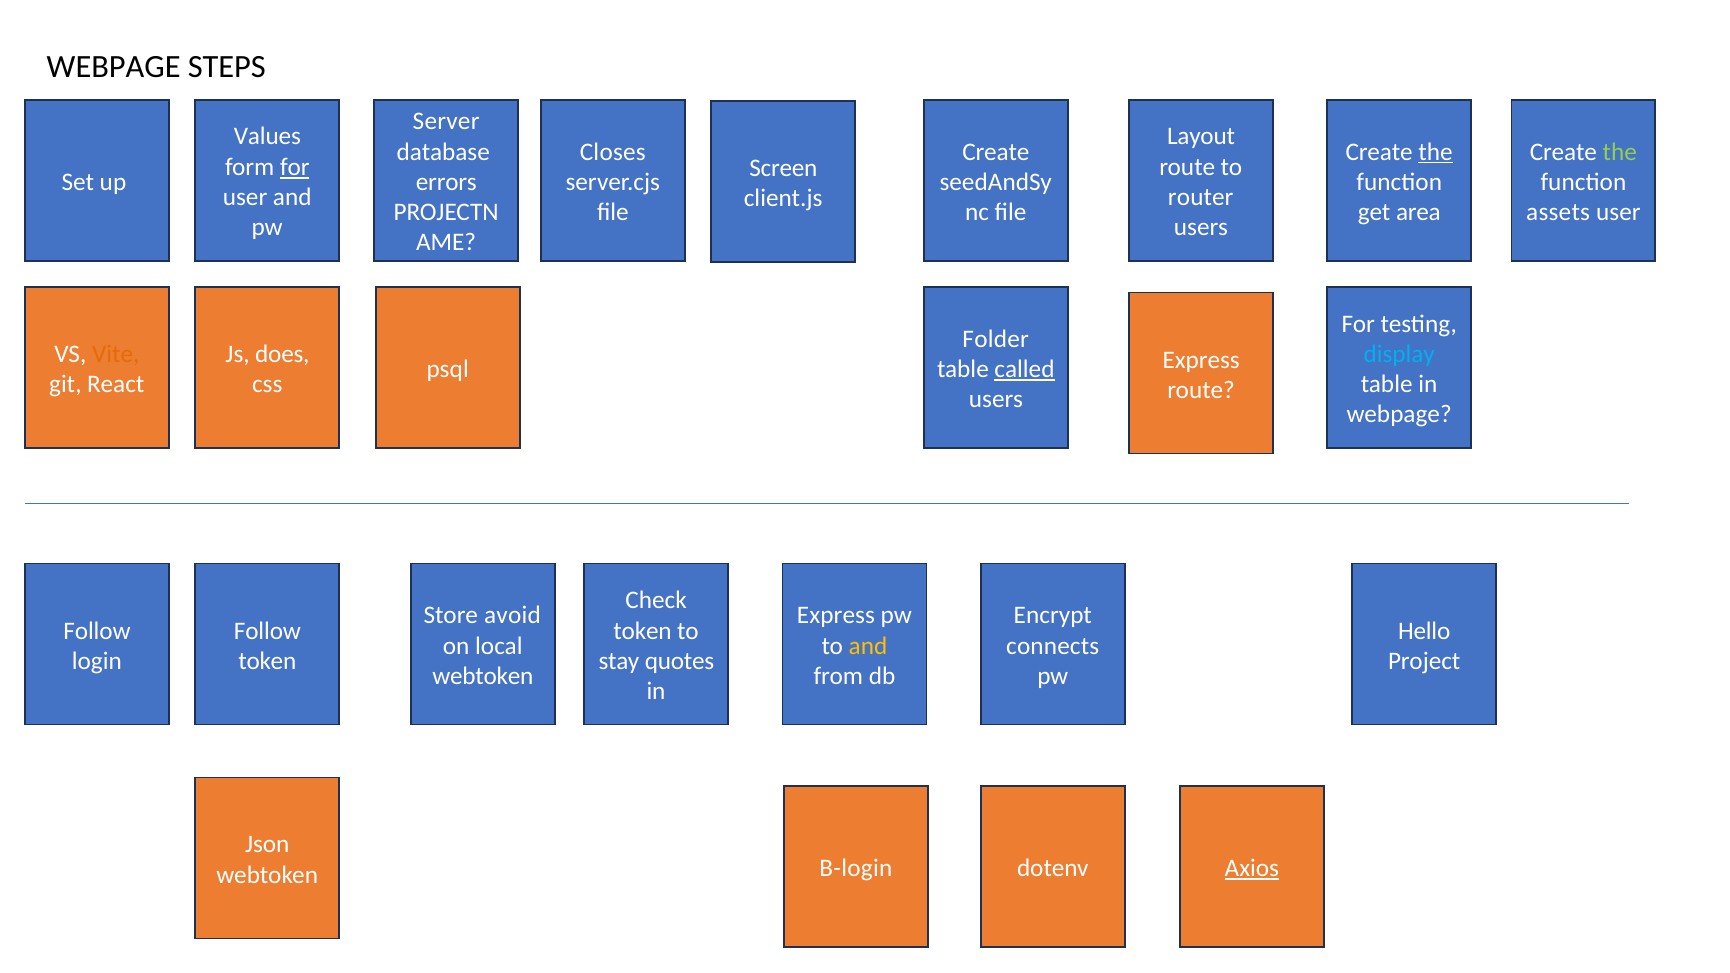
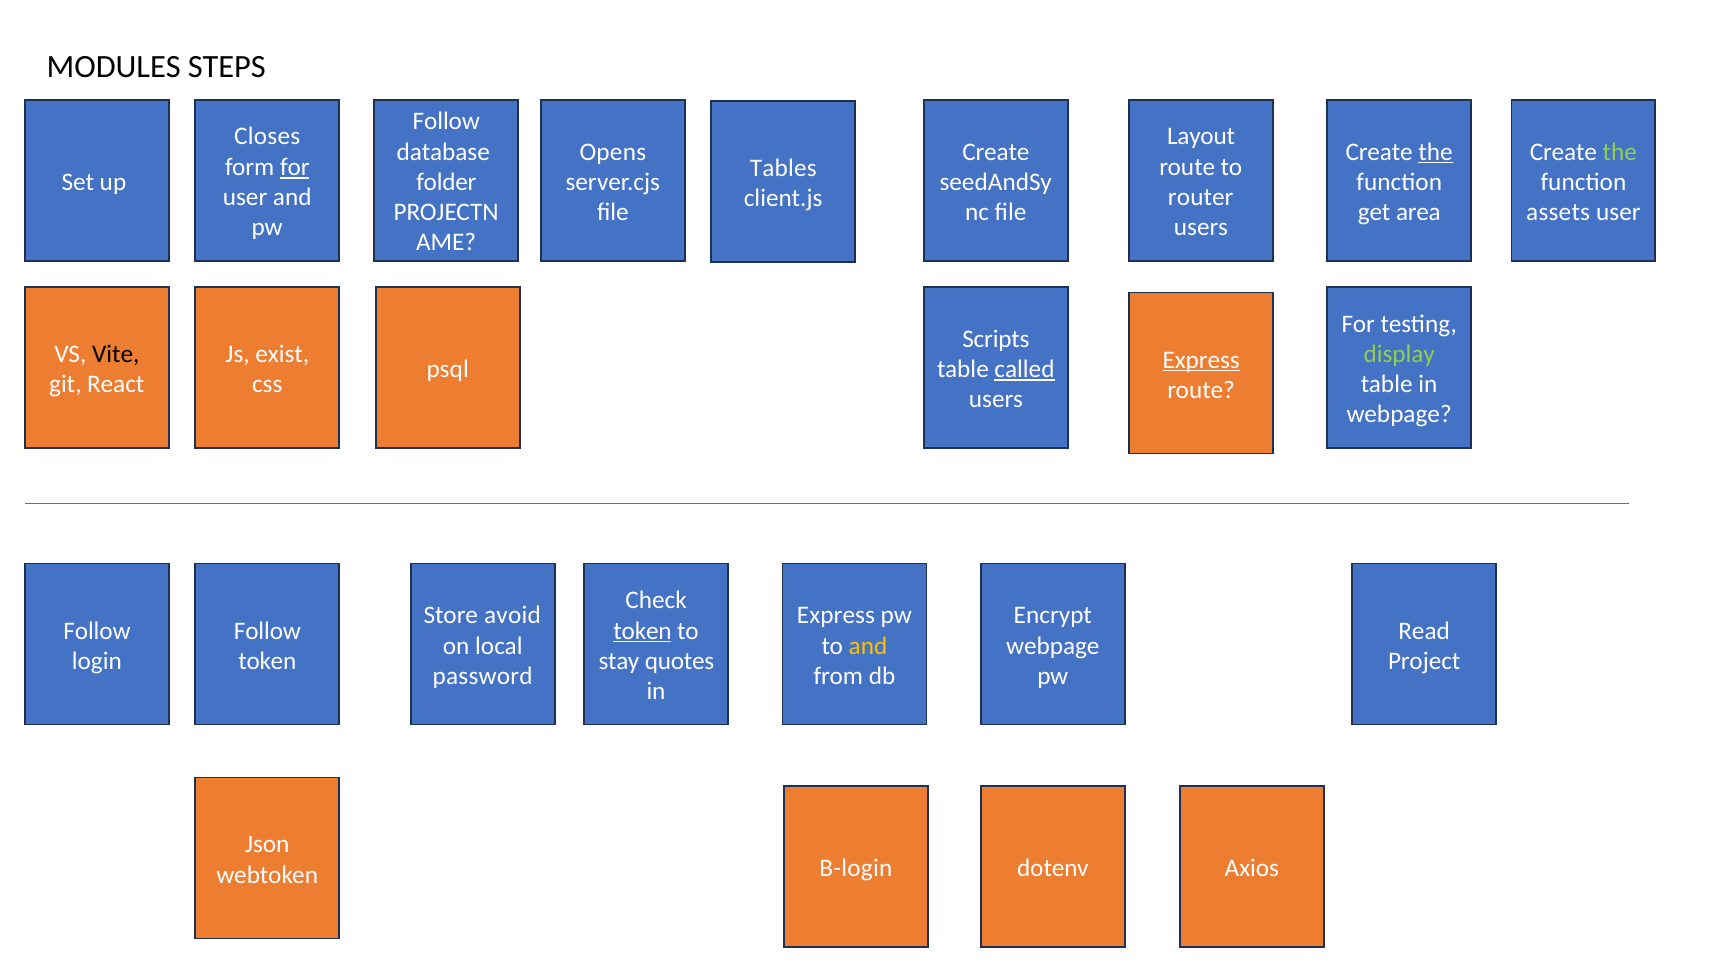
WEBPAGE: WEBPAGE -> MODULES (114, 67)
Server: Server -> Follow (446, 122)
Values: Values -> Closes (267, 137)
Closes: Closes -> Opens (613, 152)
Screen: Screen -> Tables (783, 168)
errors: errors -> folder (446, 182)
Folder: Folder -> Scripts (996, 339)
Vite colour: orange -> black (116, 354)
does: does -> exist (282, 354)
display colour: light blue -> light green (1399, 354)
Express underline: none -> present (1201, 360)
token underline: none -> present (643, 631)
Hello: Hello -> Read (1424, 631)
connects: connects -> webpage (1053, 646)
webtoken: webtoken -> password (483, 676)
Axios underline: present -> none (1252, 868)
